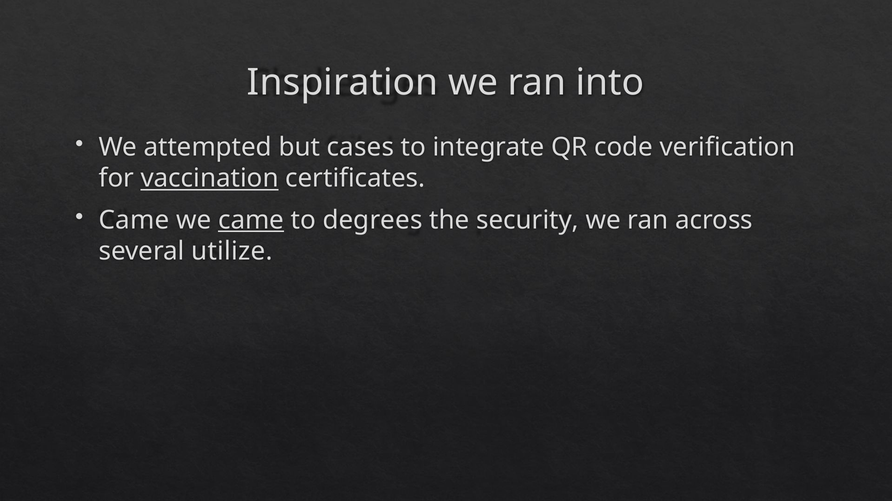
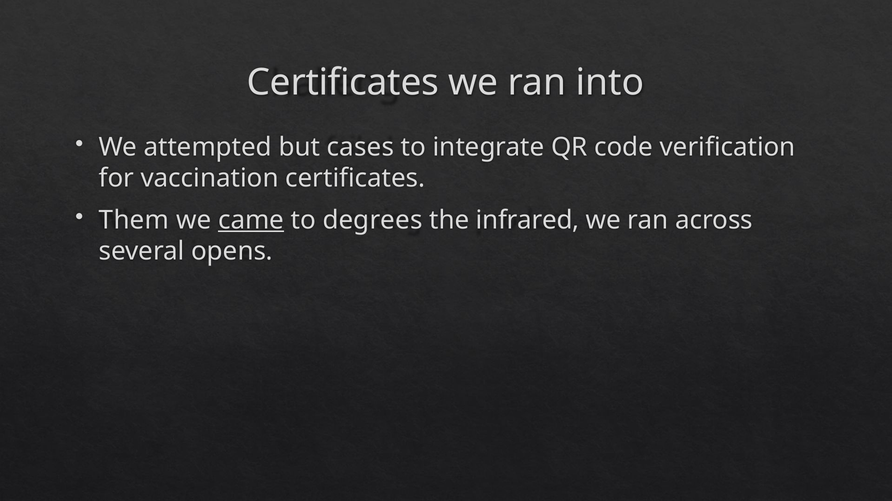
Inspiration: Inspiration -> Certificates (343, 83)
vaccination underline: present -> none (210, 179)
Came: Came -> Them (134, 221)
security: security -> infrared (528, 221)
utilize: utilize -> opens (232, 252)
